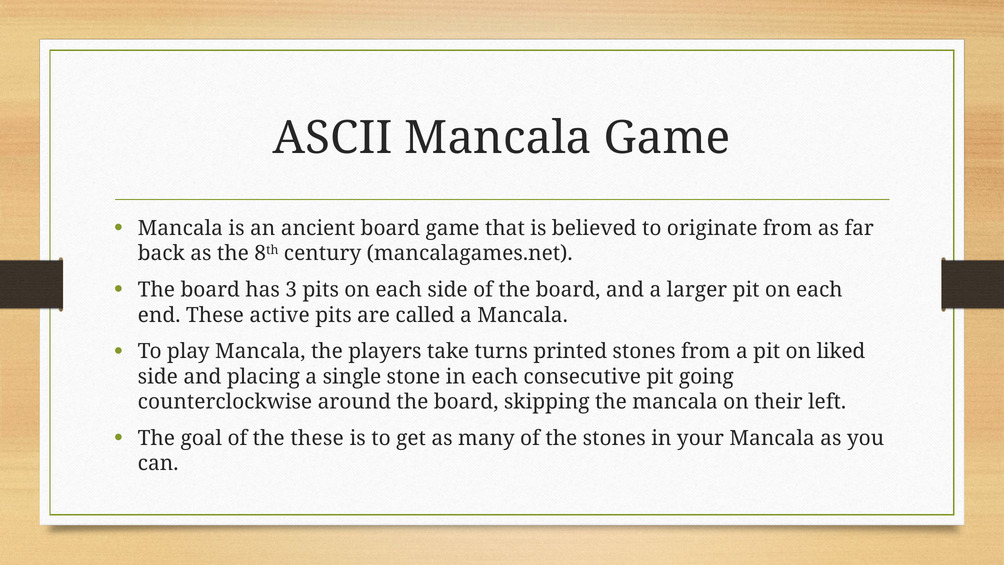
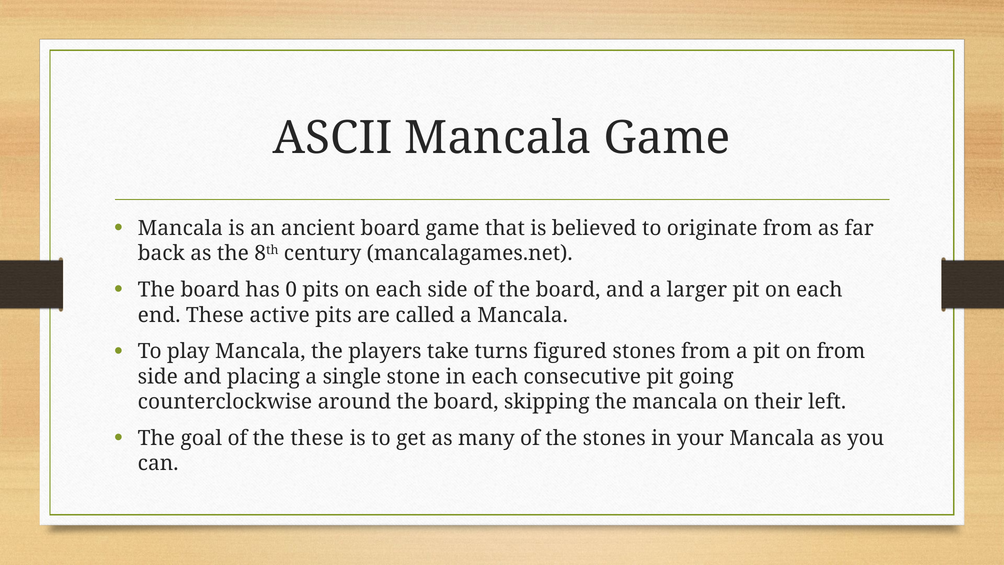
3: 3 -> 0 (291, 290)
printed: printed -> figured (570, 351)
on liked: liked -> from (841, 351)
